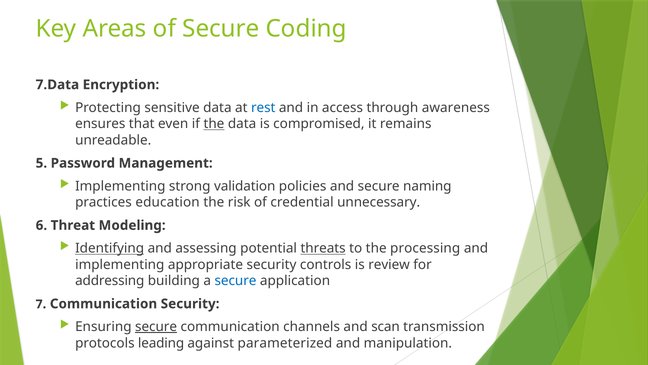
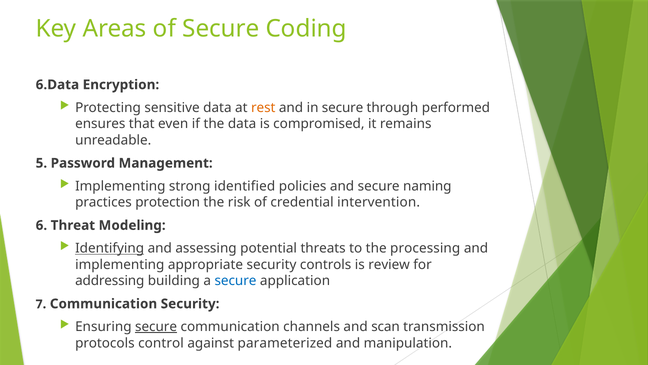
7.Data: 7.Data -> 6.Data (57, 85)
rest colour: blue -> orange (263, 108)
in access: access -> secure (343, 108)
awareness: awareness -> performed (456, 108)
the underline: present -> none (214, 124)
validation: validation -> identified (245, 186)
education: education -> protection (168, 202)
unnecessary: unnecessary -> intervention (379, 202)
threats underline: present -> none (323, 248)
leading: leading -> control (161, 343)
